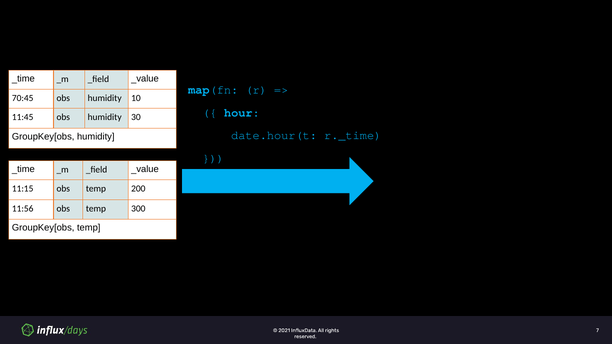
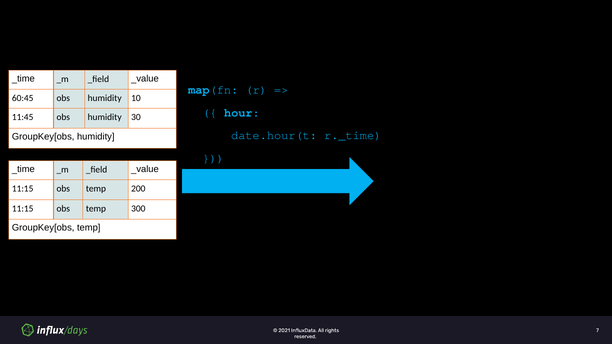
70:45: 70:45 -> 60:45 (23, 98)
11:56: 11:56 -> 11:15 (23, 209)
